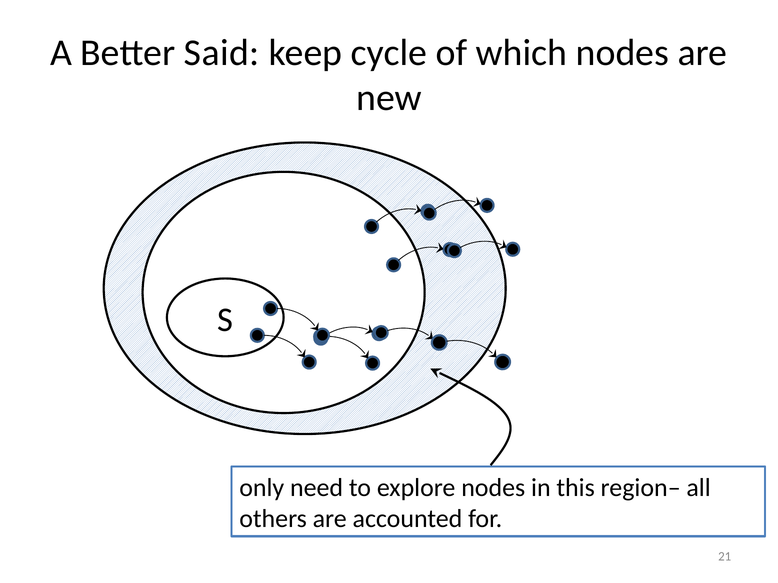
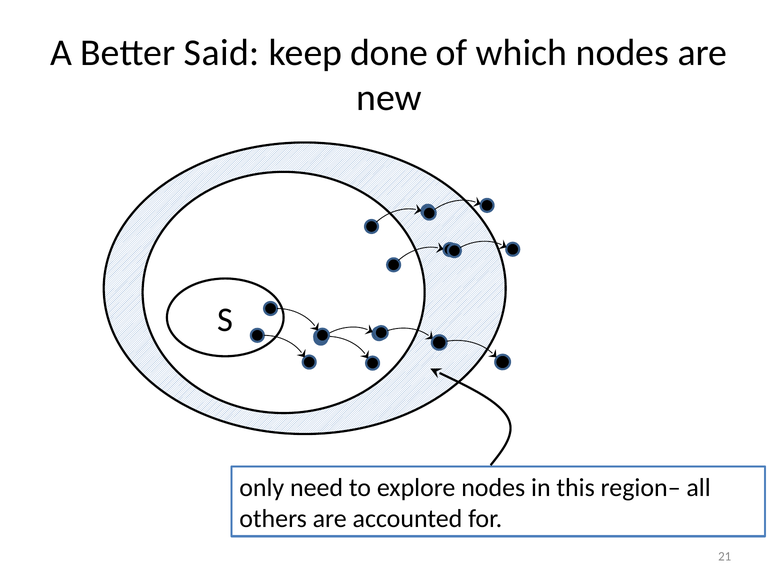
cycle: cycle -> done (389, 53)
